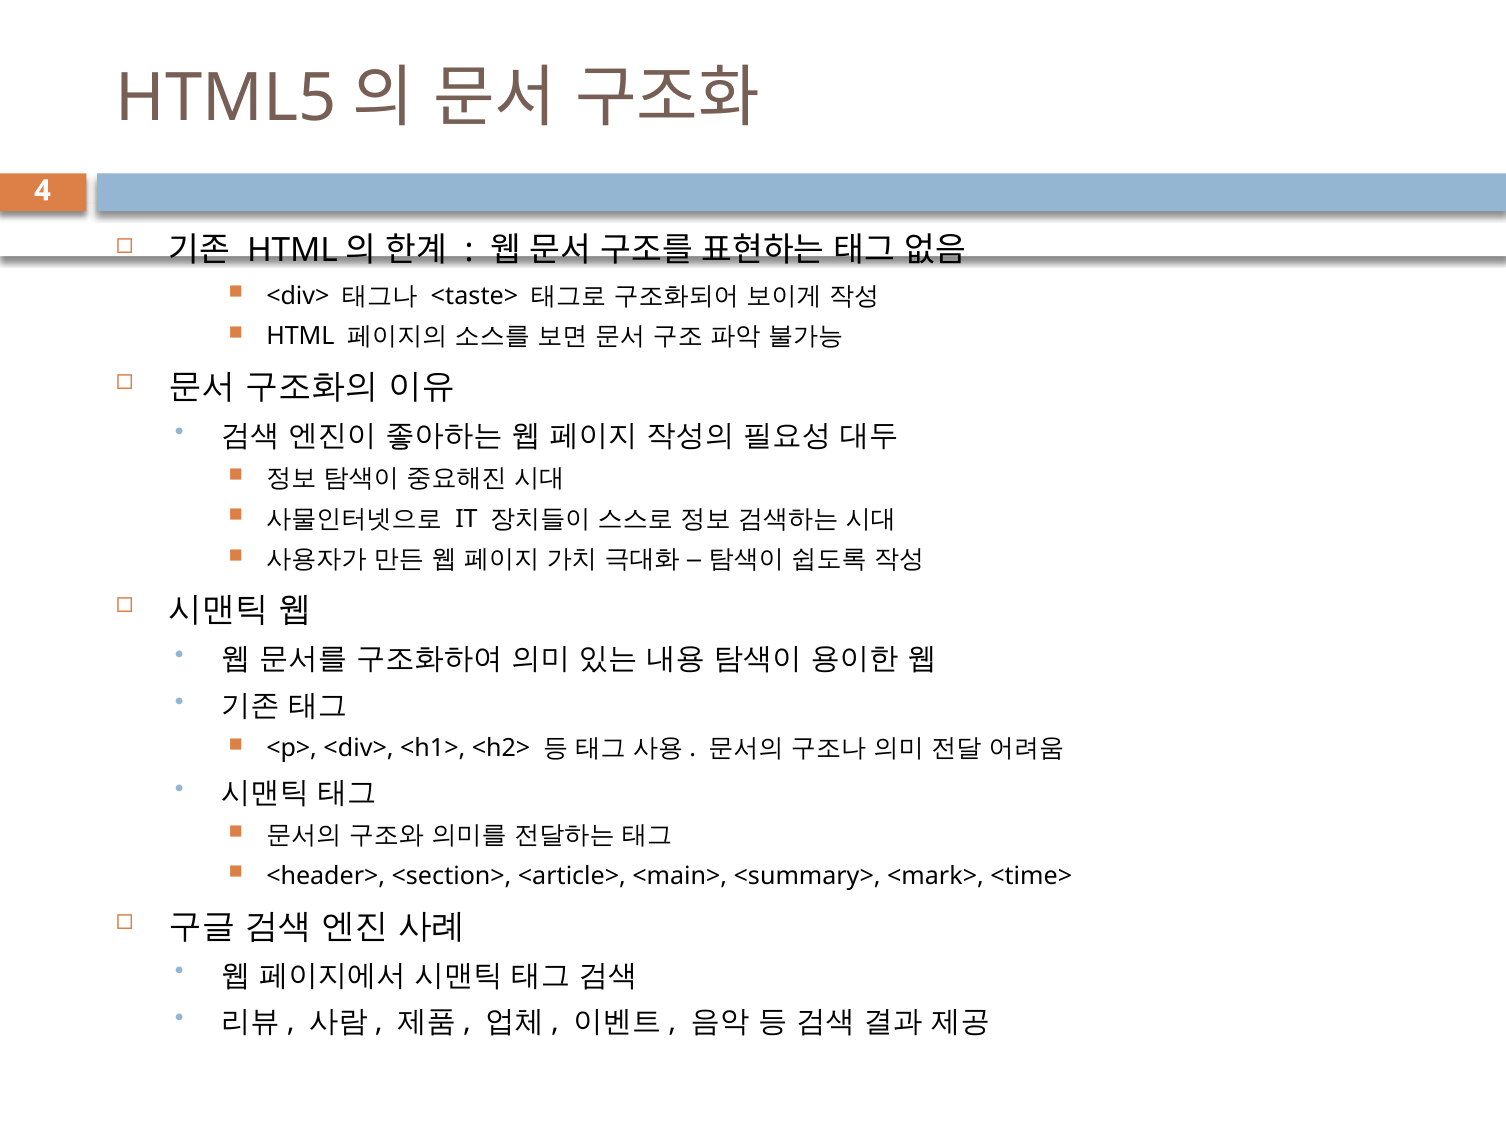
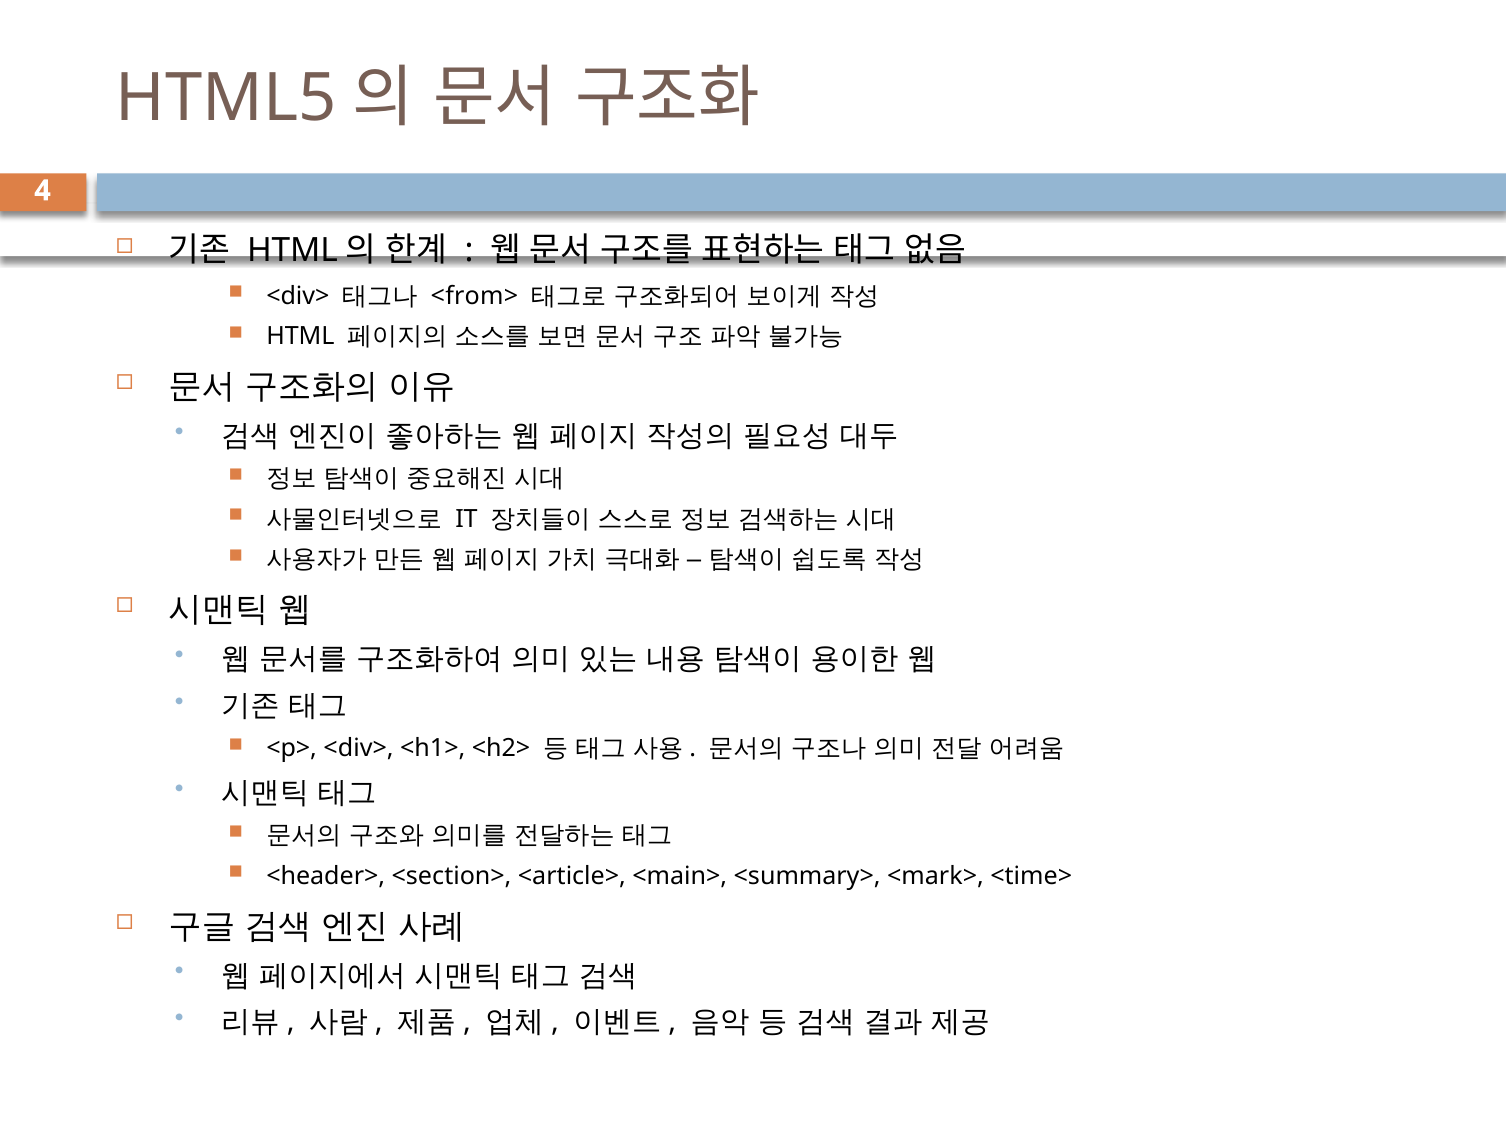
<taste>: <taste> -> <from> (474, 296)
